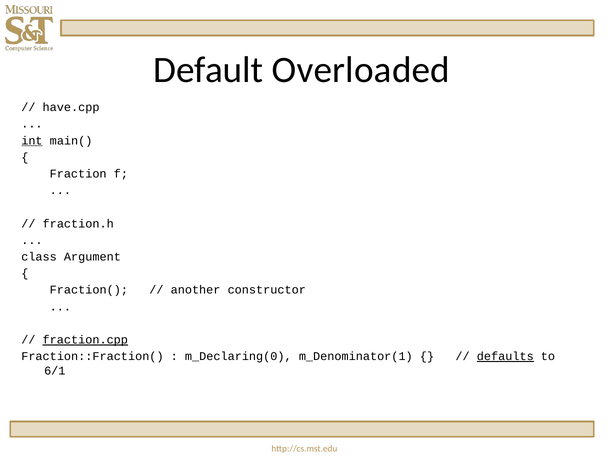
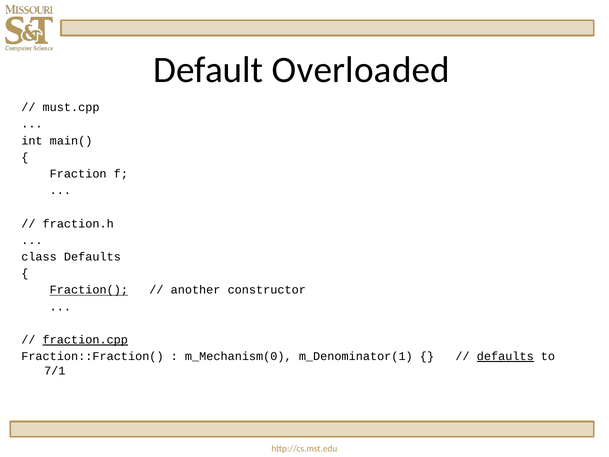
have.cpp: have.cpp -> must.cpp (71, 107)
int underline: present -> none (32, 141)
class Argument: Argument -> Defaults (92, 257)
Fraction( underline: none -> present (89, 290)
m_Declaring(0: m_Declaring(0 -> m_Mechanism(0 (238, 356)
6/1: 6/1 -> 7/1 (55, 370)
